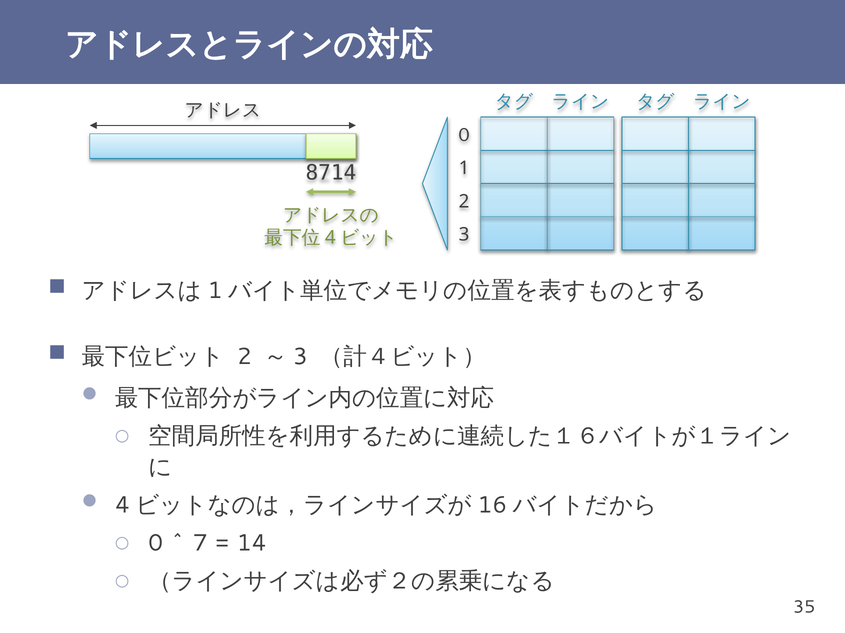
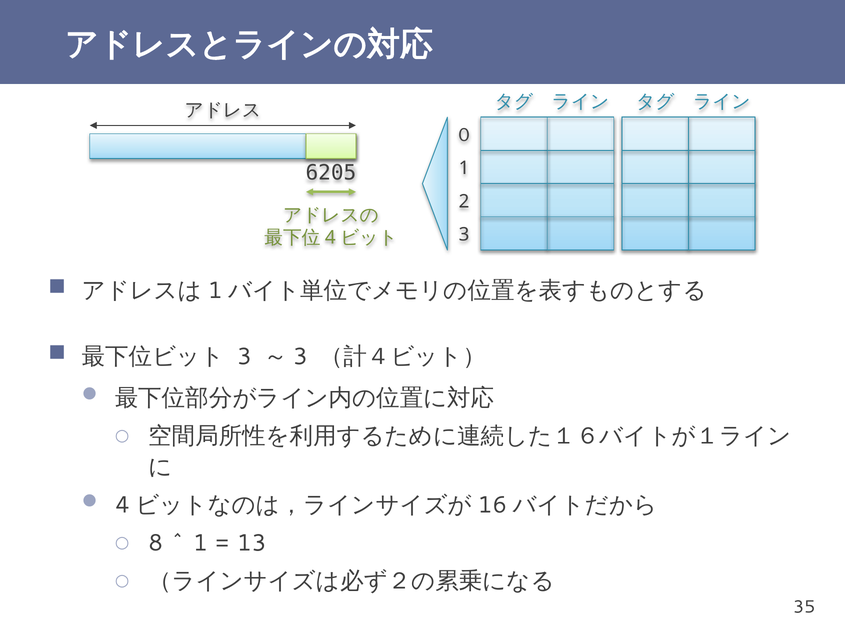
8714: 8714 -> 6205 (331, 173)
2: 2 -> 3 (244, 357)
0: 0 -> 8 (156, 544)
7: 7 -> 1 (200, 544)
14: 14 -> 13 (252, 544)
